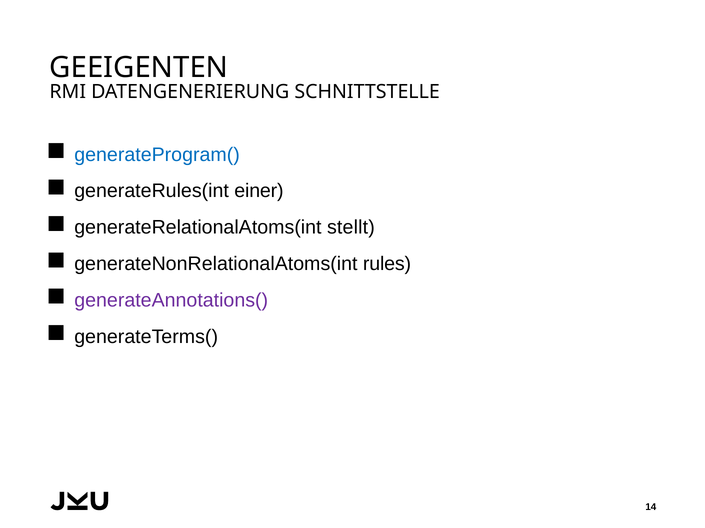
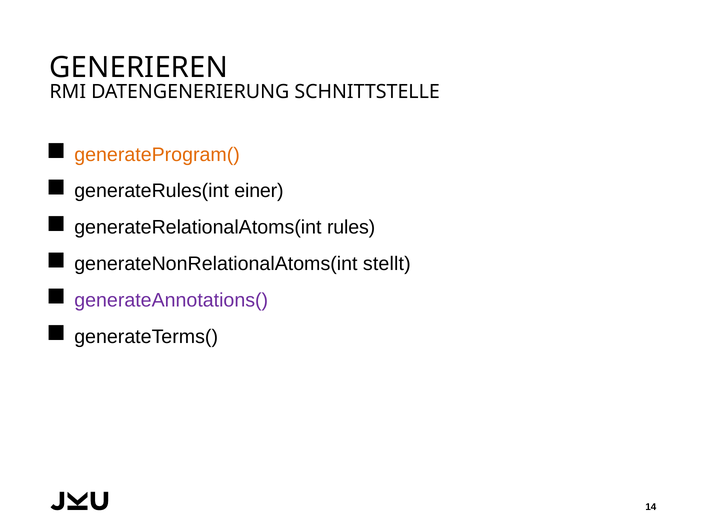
GEEIGENTEN: GEEIGENTEN -> GENERIEREN (139, 67)
generateProgram( colour: blue -> orange (157, 155)
stellt: stellt -> rules (351, 228)
rules: rules -> stellt (387, 264)
